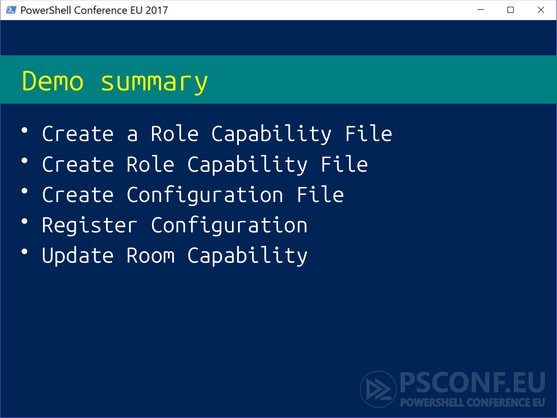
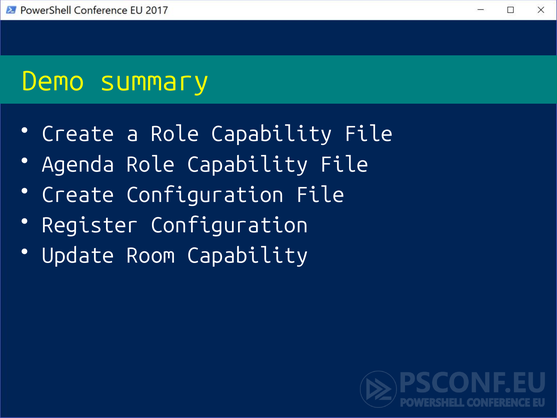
Create: Create -> Agenda (78, 164)
